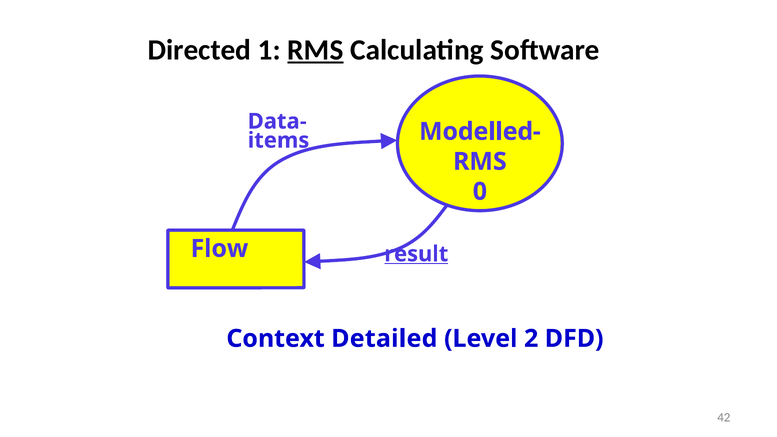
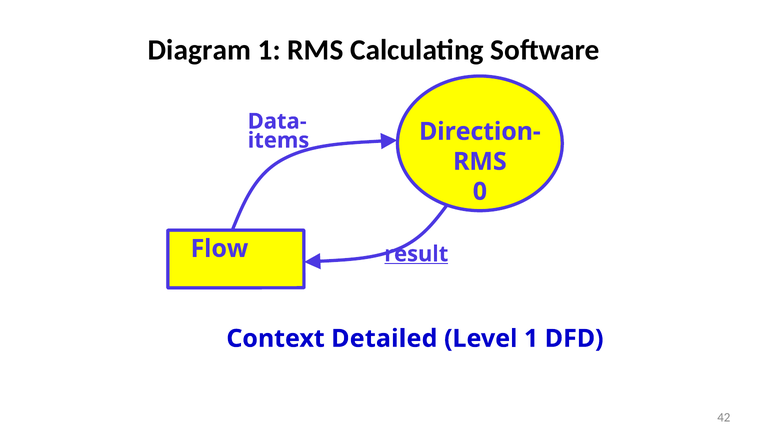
Directed: Directed -> Diagram (199, 50)
RMS underline: present -> none (315, 50)
Modelled-: Modelled- -> Direction- (480, 132)
Level 2: 2 -> 1 (531, 339)
